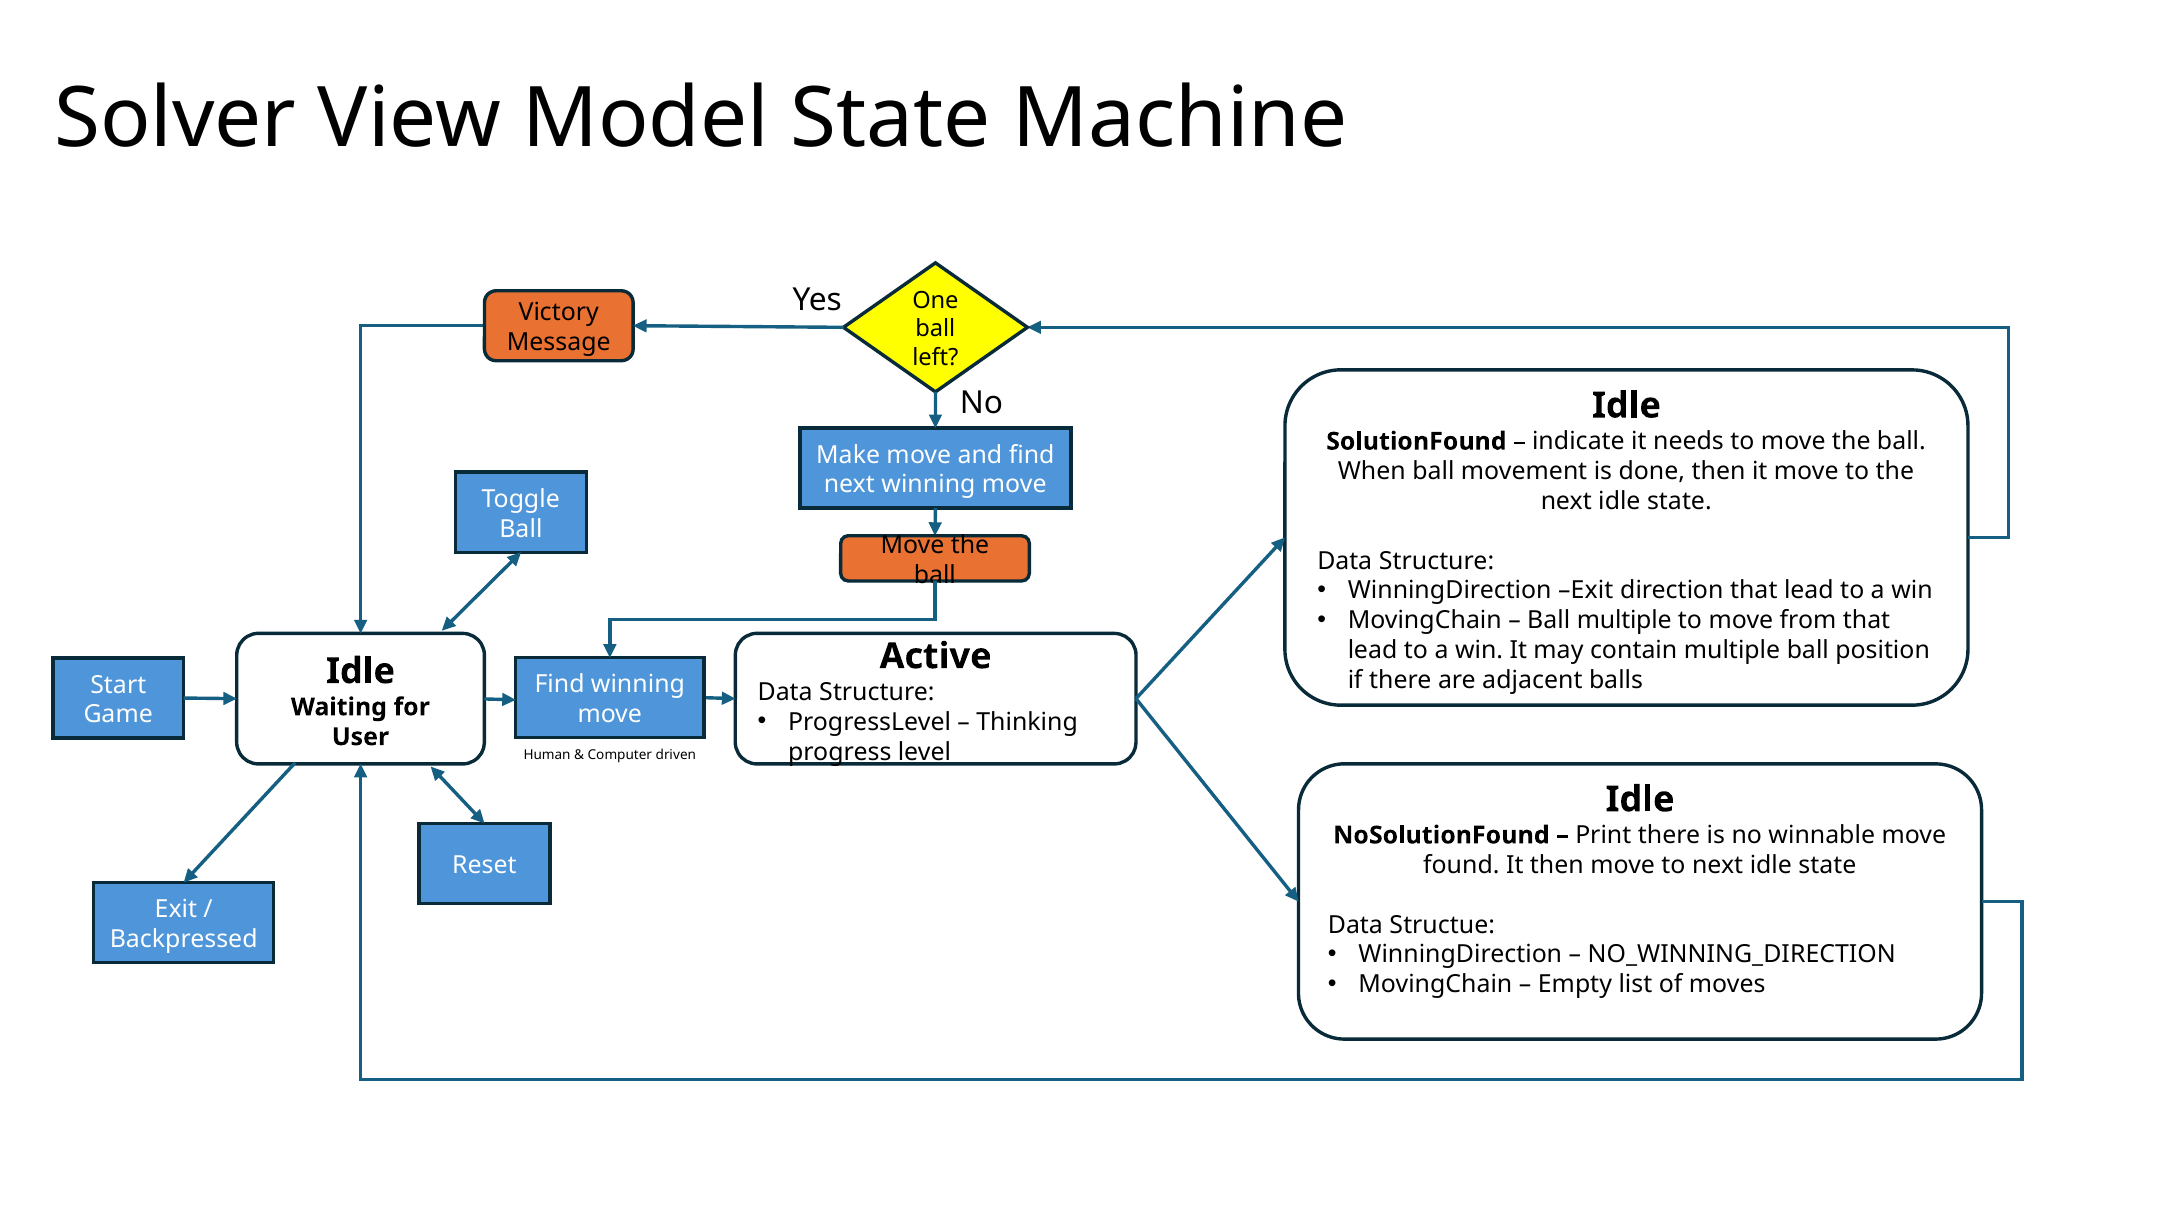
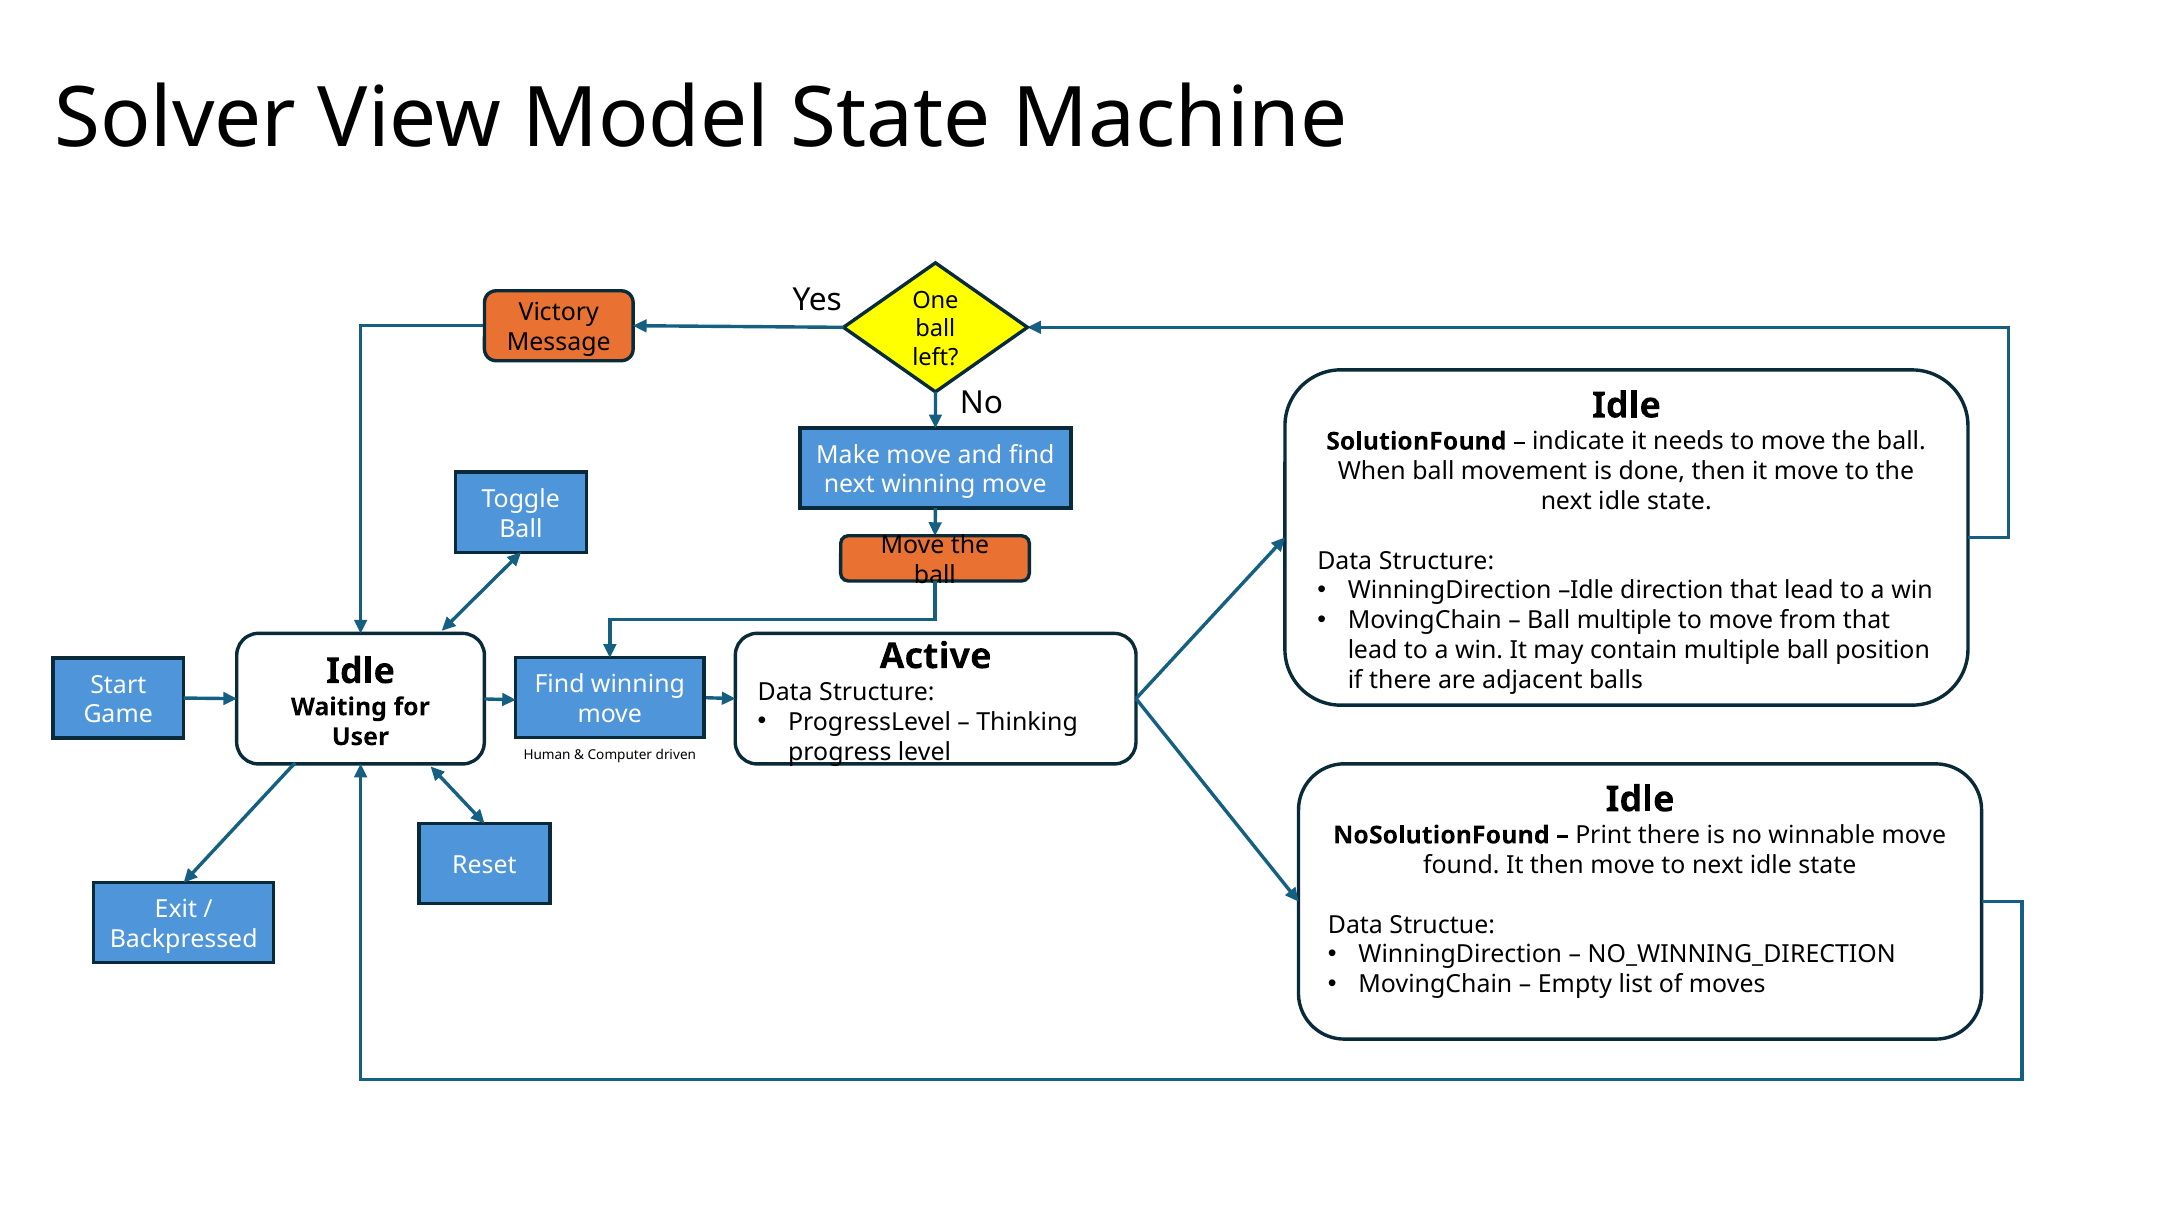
WinningDirection Exit: Exit -> Idle (1586, 591)
